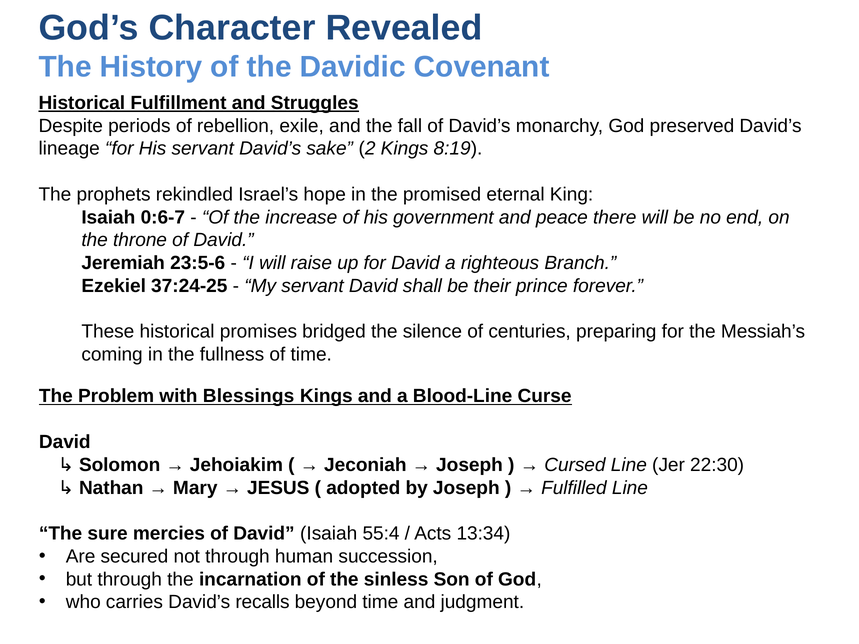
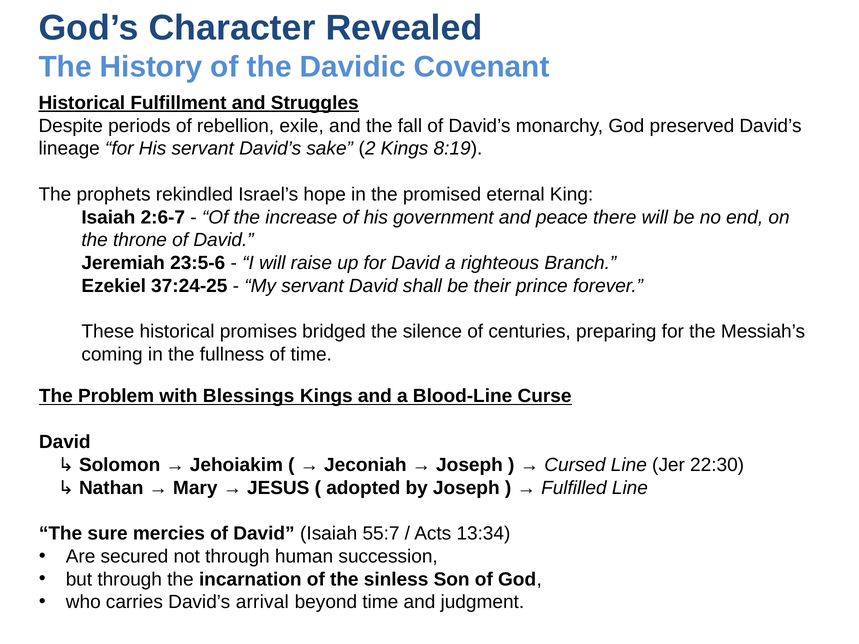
0:6-7: 0:6-7 -> 2:6-7 (163, 217)
55:4: 55:4 -> 55:7 (381, 534)
recalls: recalls -> arrival (262, 602)
